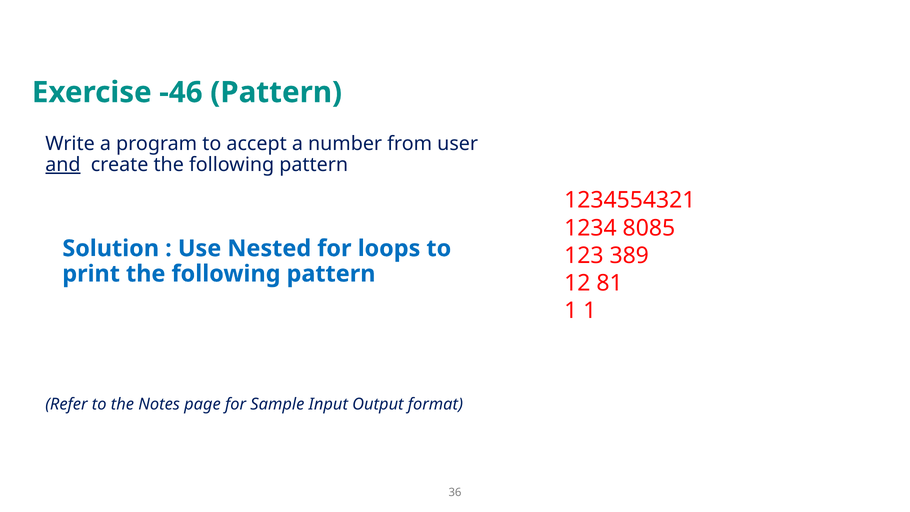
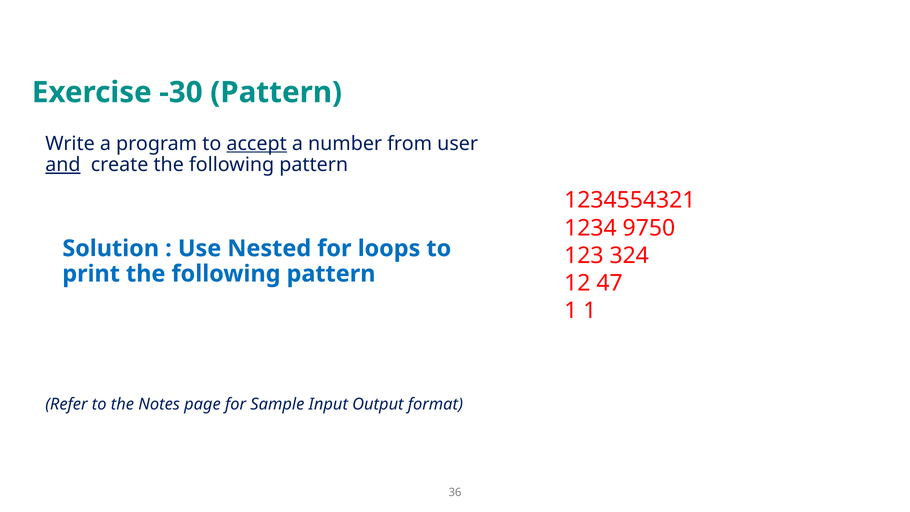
-46: -46 -> -30 (181, 92)
accept underline: none -> present (257, 143)
8085: 8085 -> 9750 (649, 228)
389: 389 -> 324 (629, 255)
81: 81 -> 47 (610, 283)
